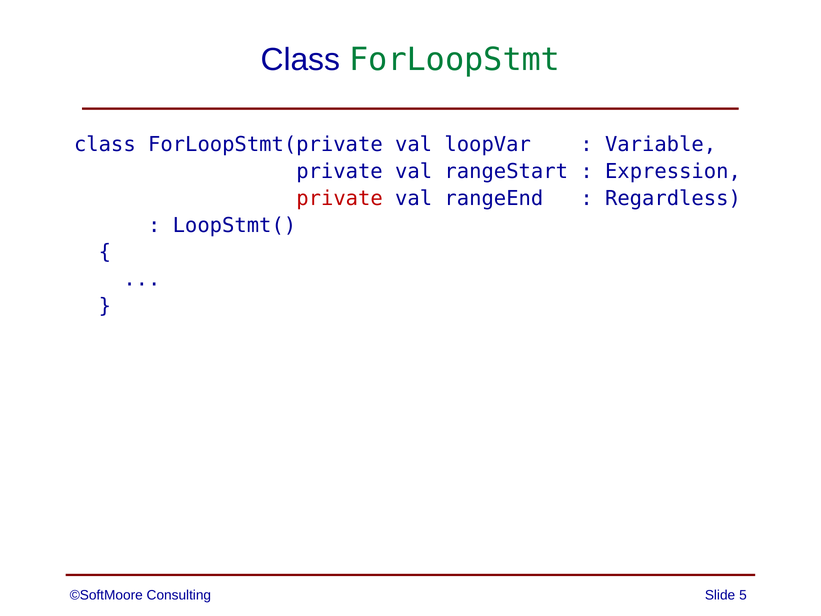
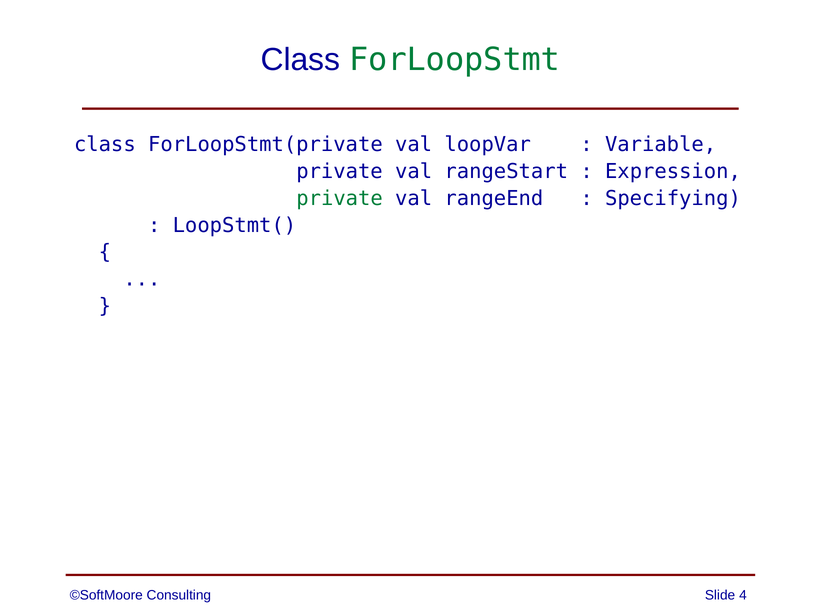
private colour: red -> green (340, 198)
Regardless: Regardless -> Specifying (673, 198)
5: 5 -> 4 (743, 595)
